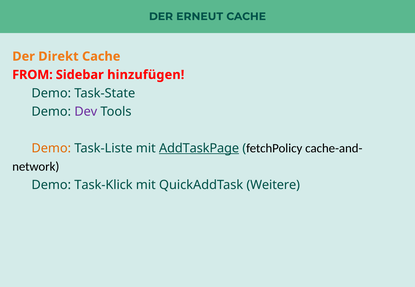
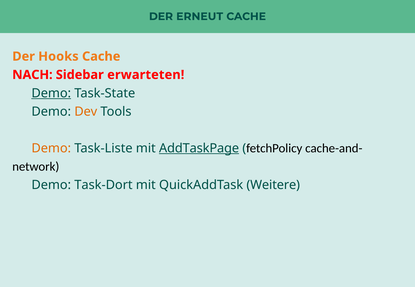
Direkt: Direkt -> Hooks (58, 56)
FROM: FROM -> NACH (32, 75)
hinzufügen: hinzufügen -> erwarteten (146, 75)
Demo underline: none -> present (51, 93)
Dev colour: purple -> orange (86, 112)
Task-Klick: Task-Klick -> Task-Dort (103, 185)
